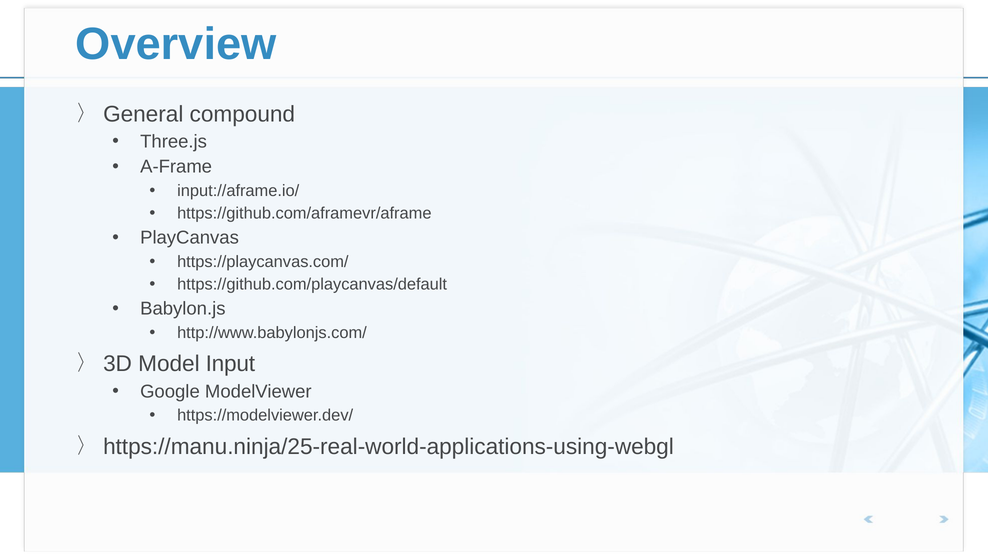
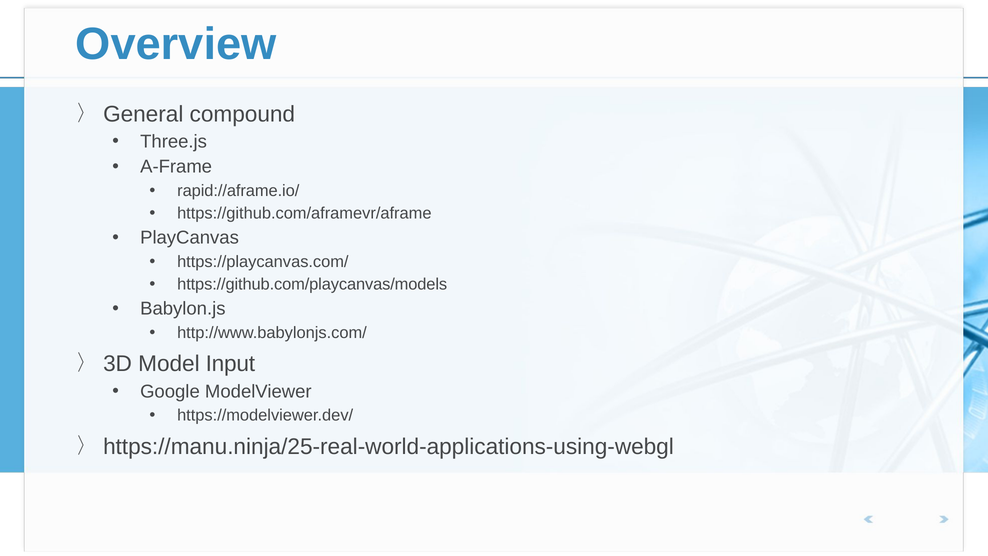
input://aframe.io/: input://aframe.io/ -> rapid://aframe.io/ (238, 191)
https://github.com/playcanvas/default: https://github.com/playcanvas/default -> https://github.com/playcanvas/models (312, 284)
